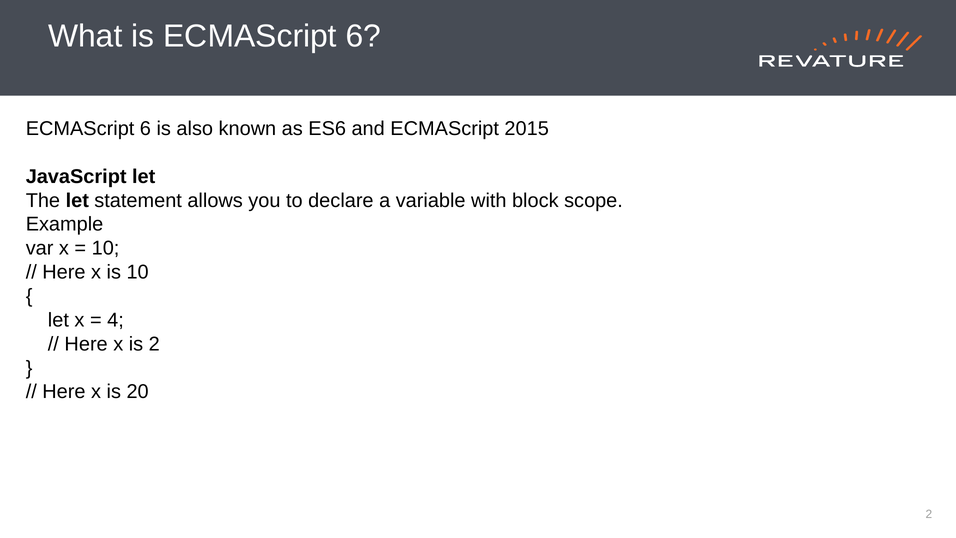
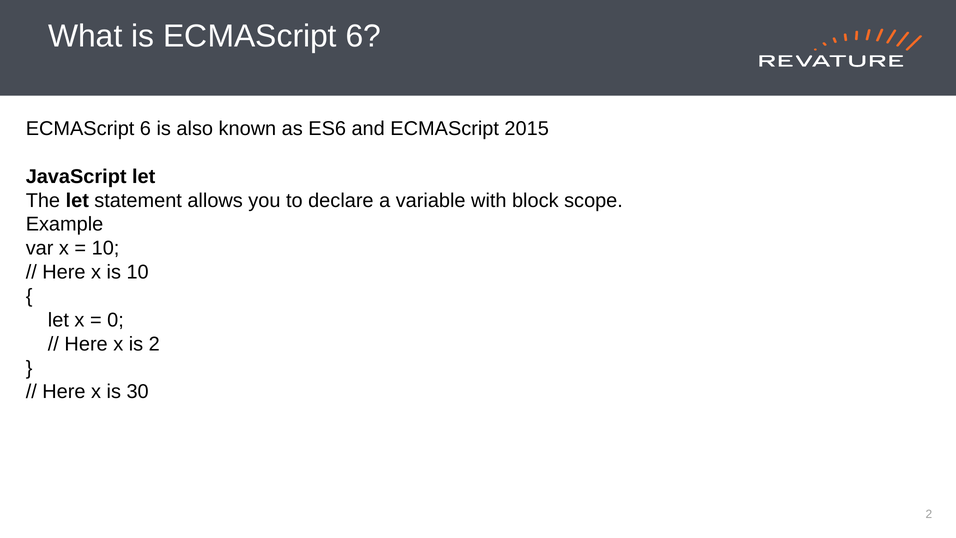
4: 4 -> 0 (115, 320)
20: 20 -> 30 (138, 392)
